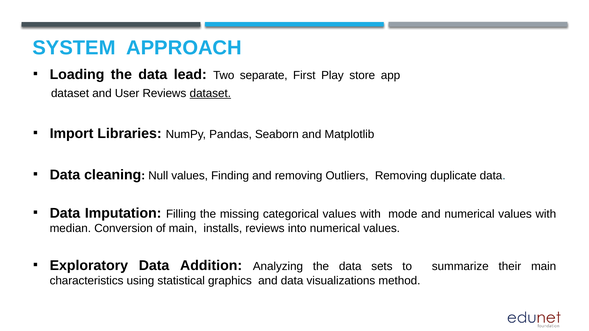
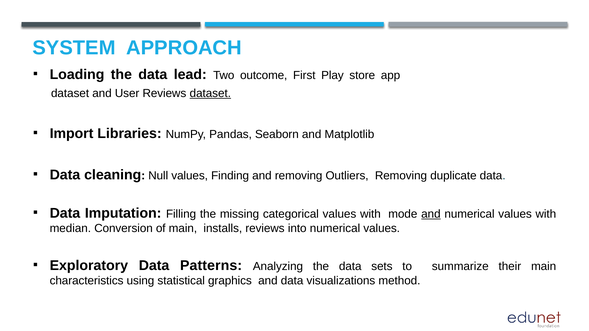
separate: separate -> outcome (264, 75)
and underline: none -> present (431, 214)
Addition: Addition -> Patterns (211, 266)
